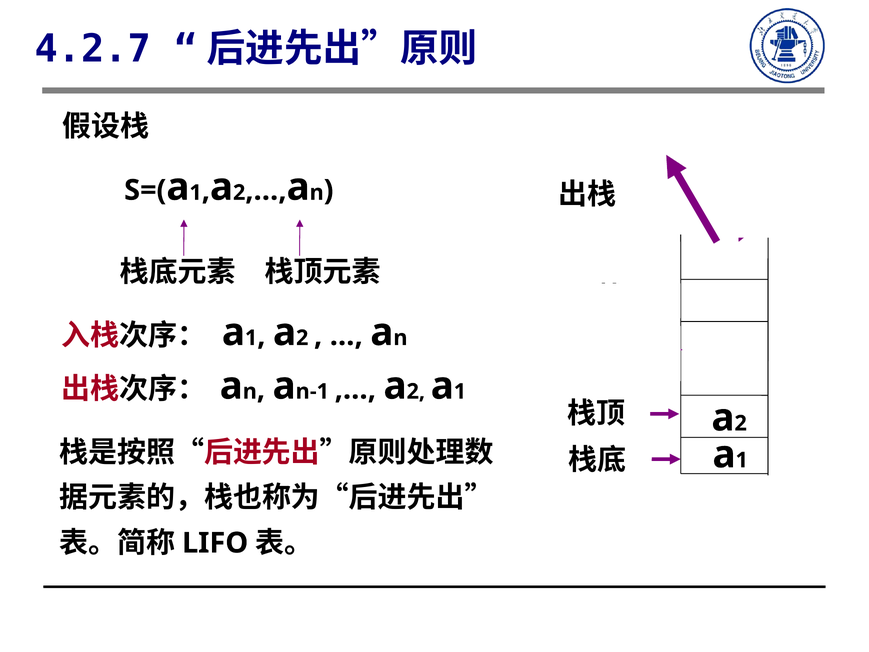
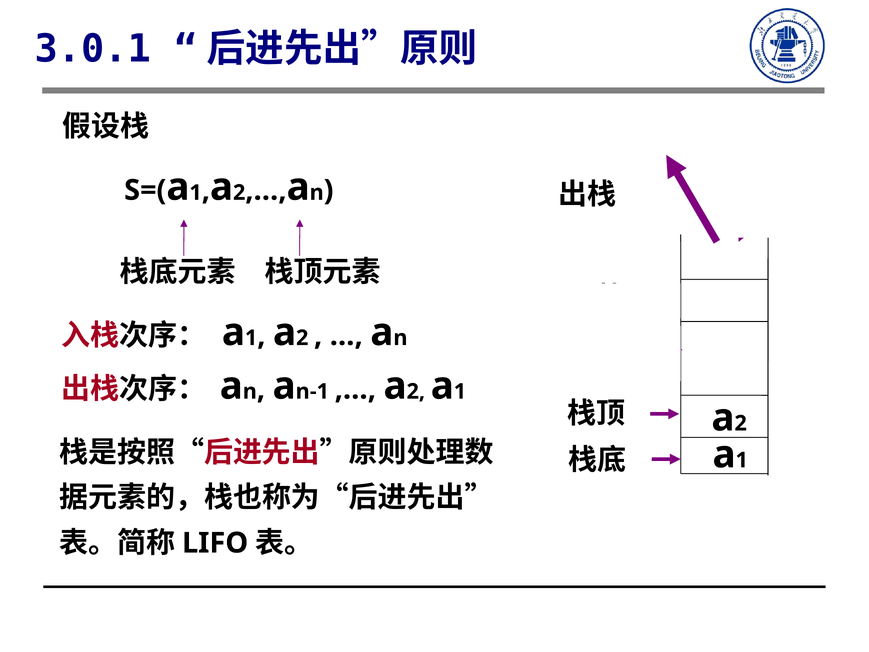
4.2.7: 4.2.7 -> 3.0.1 (93, 49)
